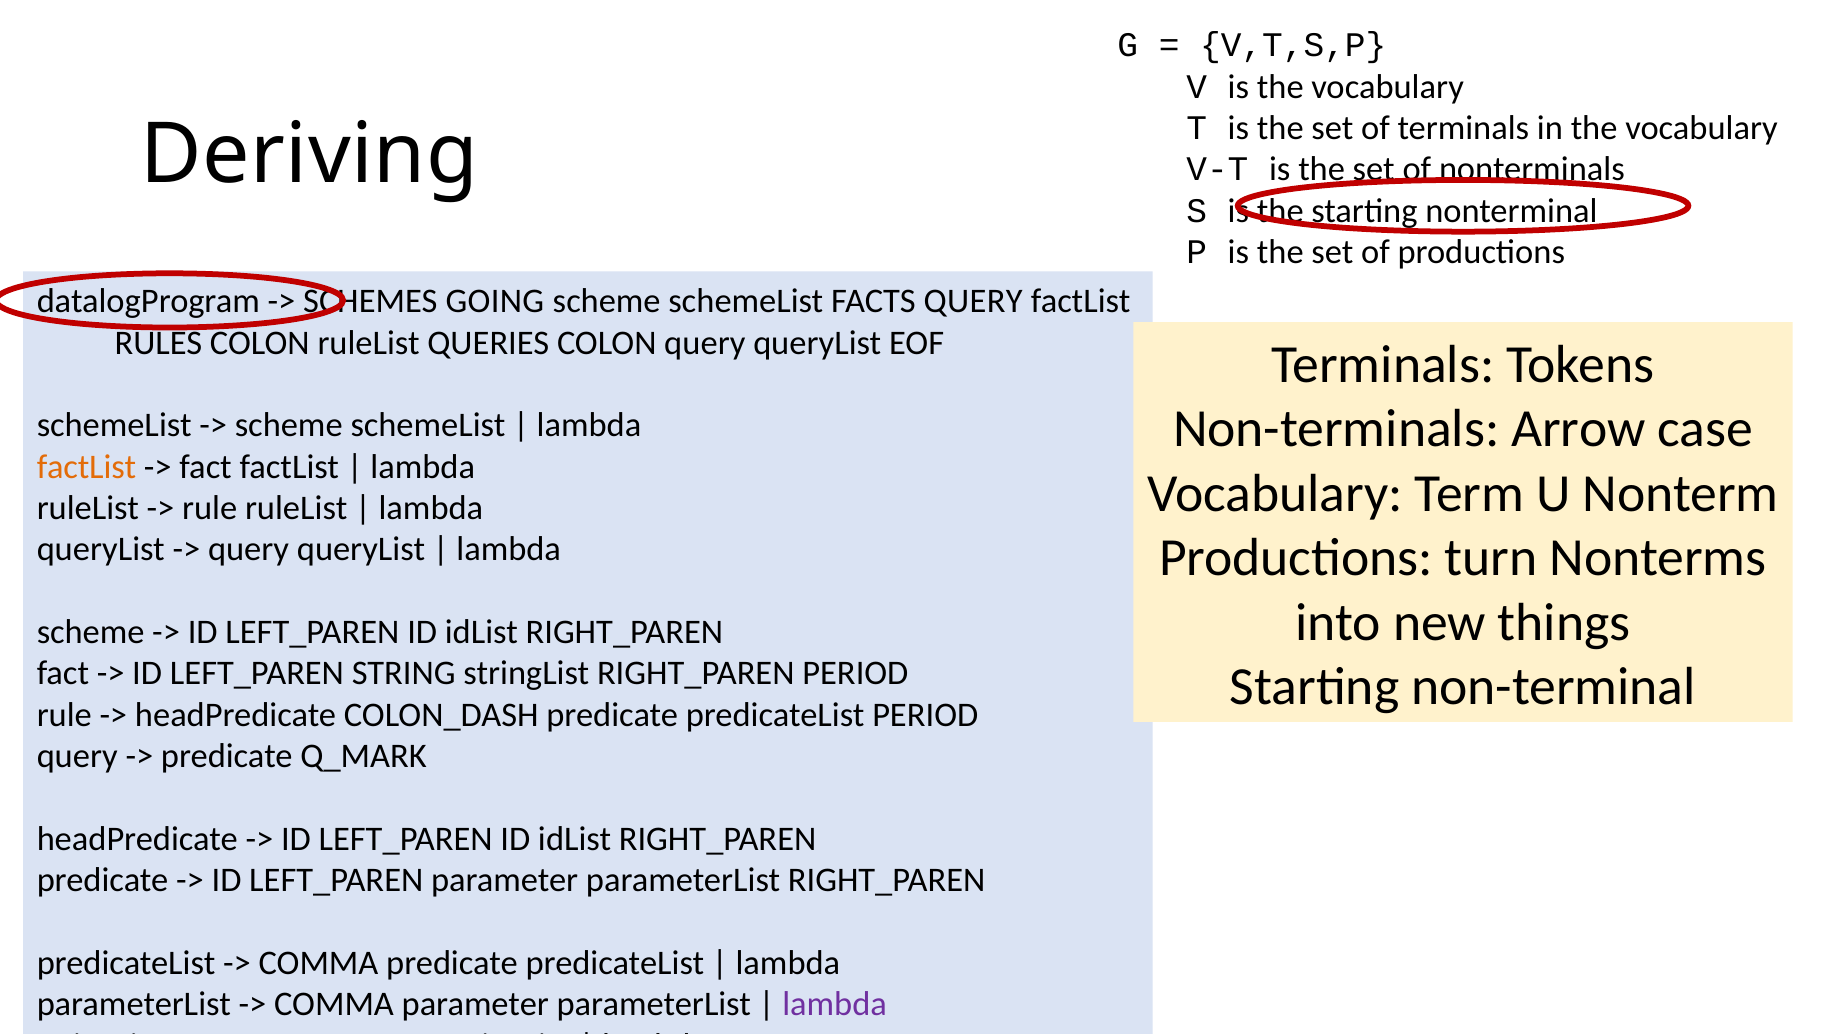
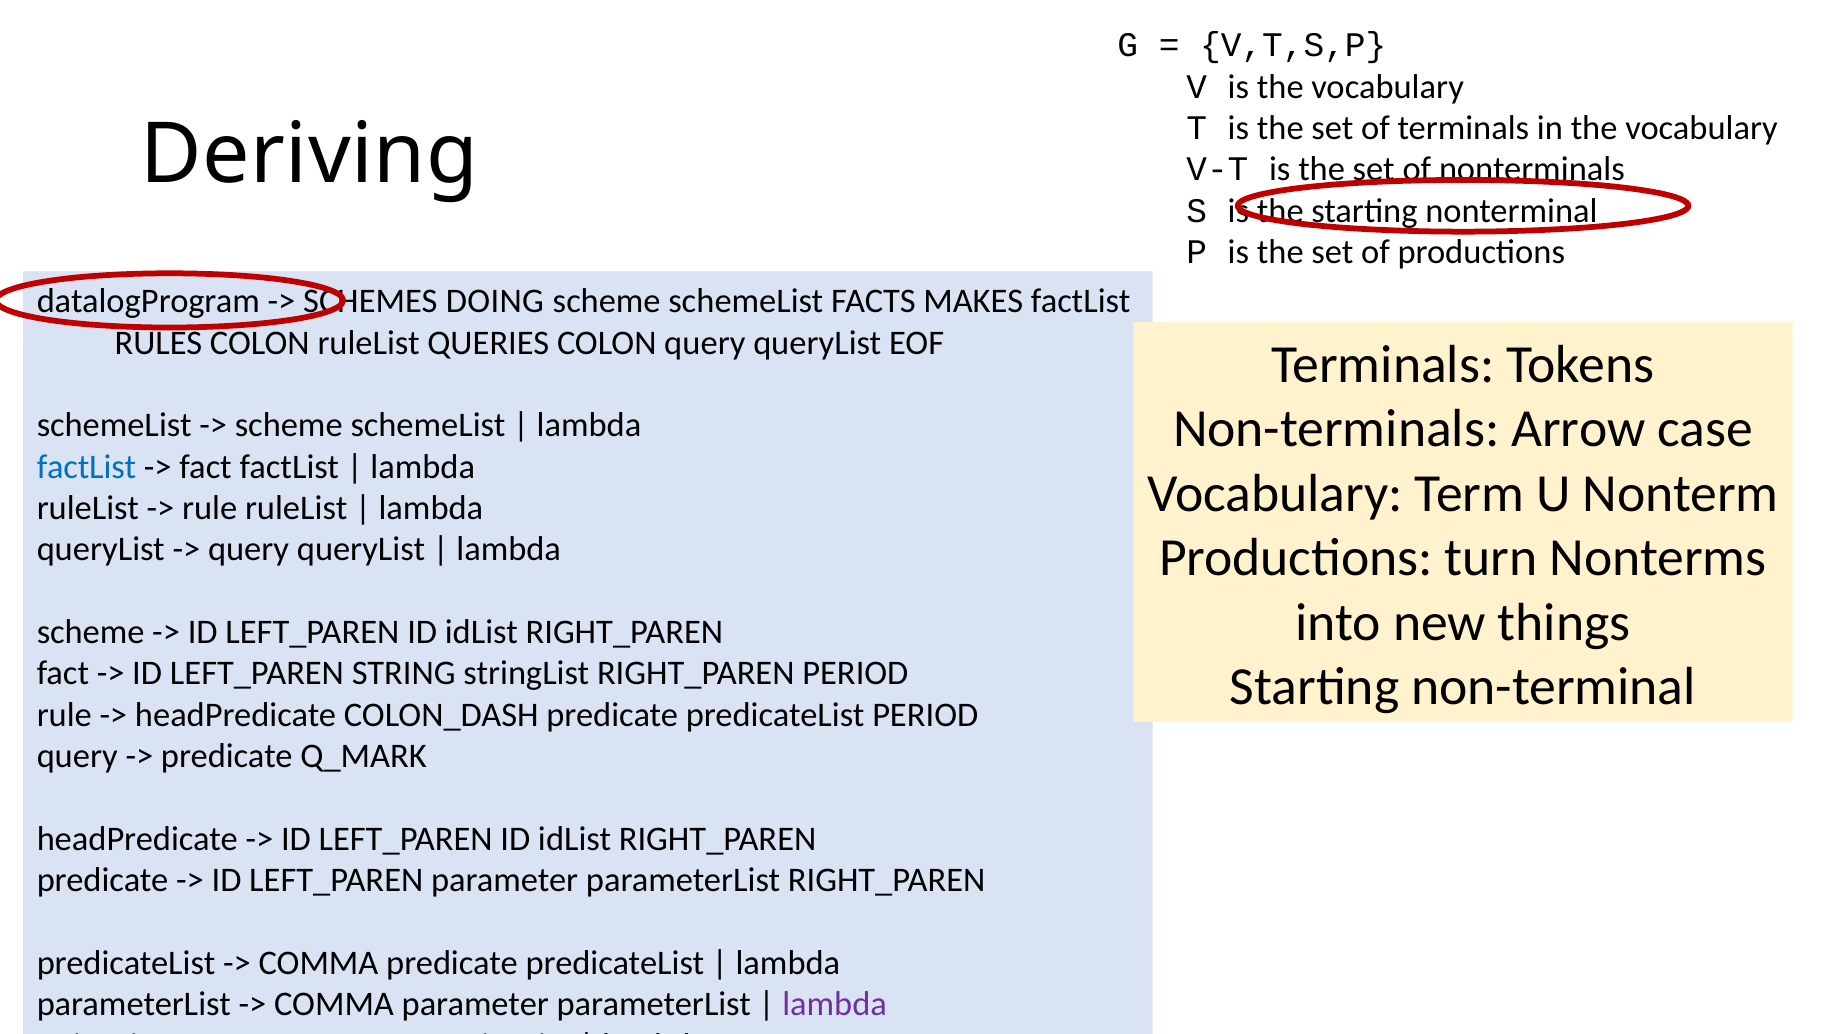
GOING: GOING -> DOING (495, 301)
FACTS QUERY: QUERY -> MAKES (973, 301)
factList colour: orange -> blue (86, 467)
